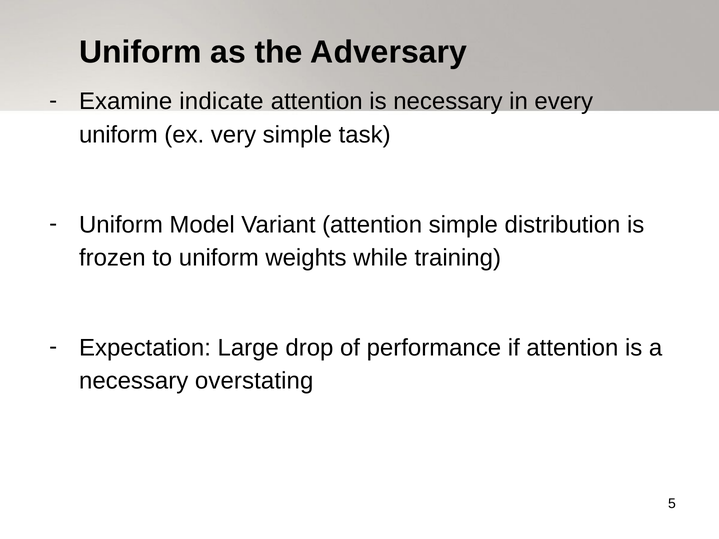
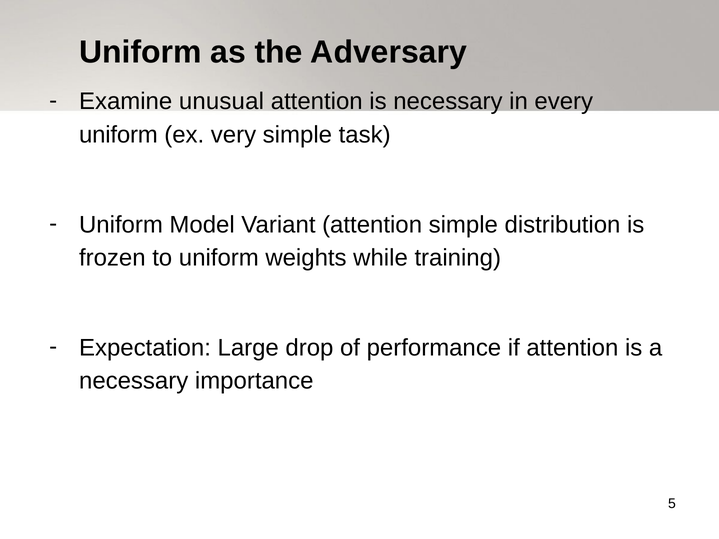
indicate: indicate -> unusual (221, 102)
overstating: overstating -> importance (254, 381)
